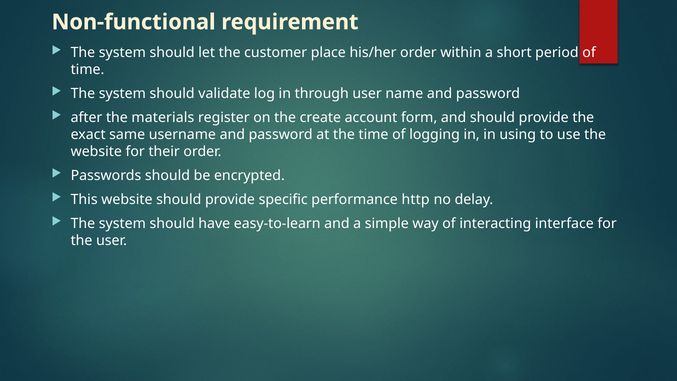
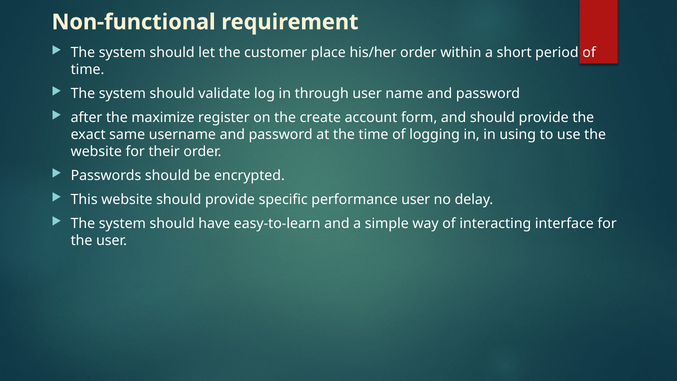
materials: materials -> maximize (163, 117)
performance http: http -> user (416, 199)
